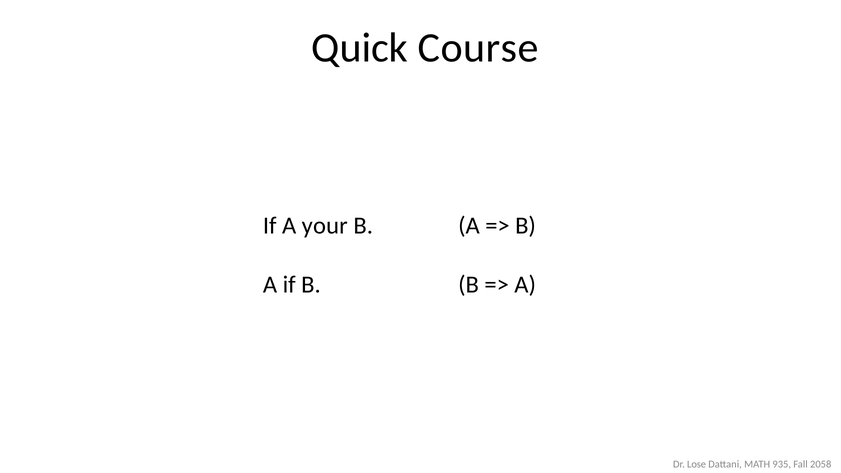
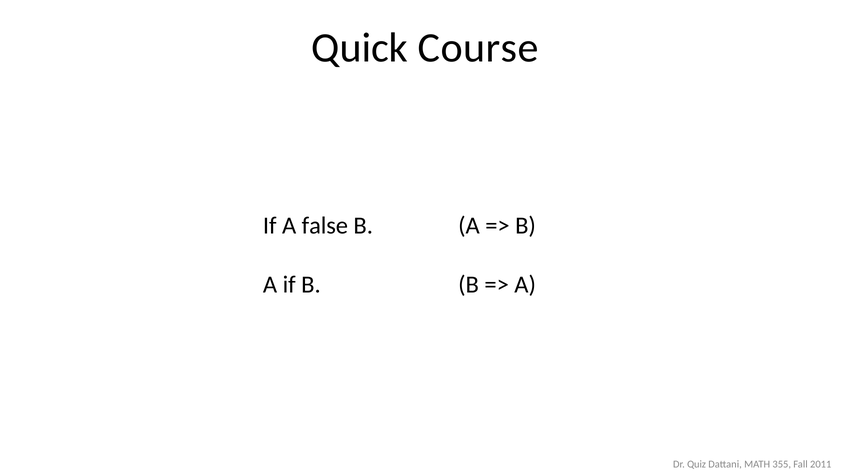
your: your -> false (325, 226)
Lose: Lose -> Quiz (697, 464)
935: 935 -> 355 (782, 464)
2058: 2058 -> 2011 (821, 464)
